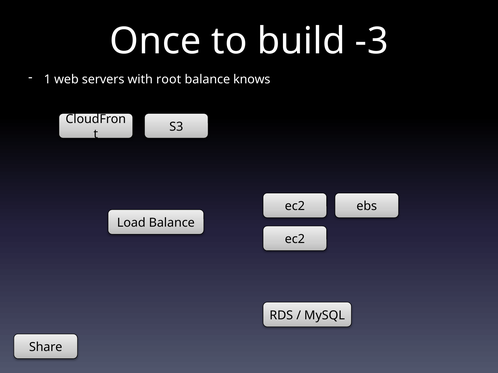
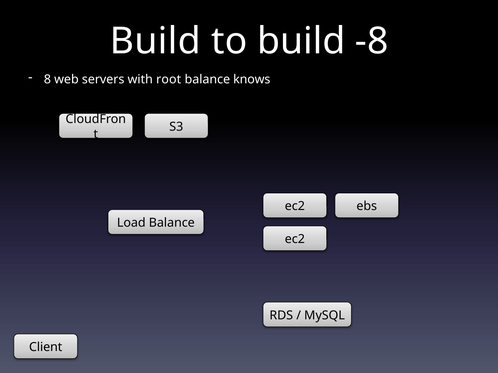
Once: Once -> Build (155, 41)
-3: -3 -> -8 (372, 41)
1: 1 -> 8 (47, 80)
Share: Share -> Client (46, 348)
